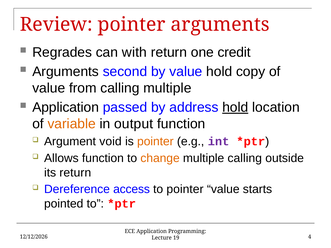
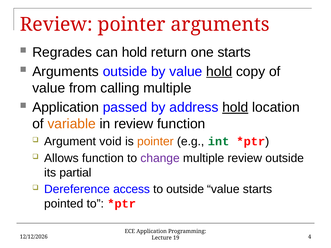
can with: with -> hold (135, 52)
one credit: credit -> starts (234, 52)
Arguments second: second -> outside (125, 72)
hold underline: none -> present (219, 72)
in output: output -> review (134, 124)
int colour: purple -> green (219, 142)
change colour: orange -> purple (160, 158)
multiple calling: calling -> review (245, 158)
its return: return -> partial (75, 173)
to pointer: pointer -> outside (185, 189)
